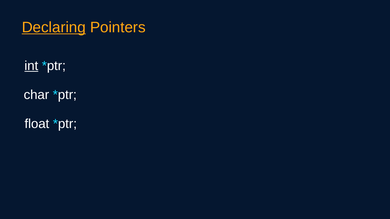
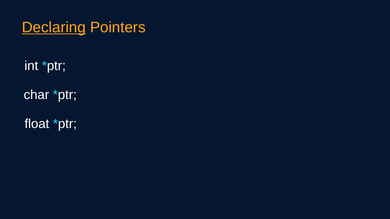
int underline: present -> none (31, 66)
